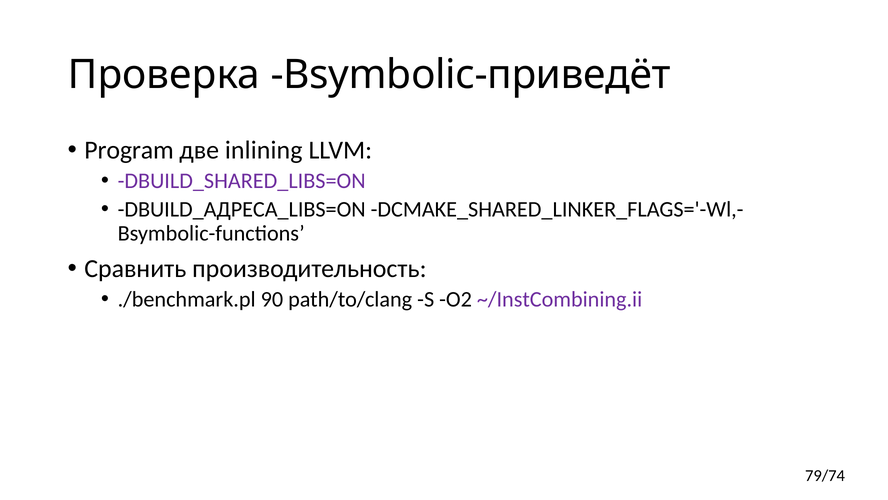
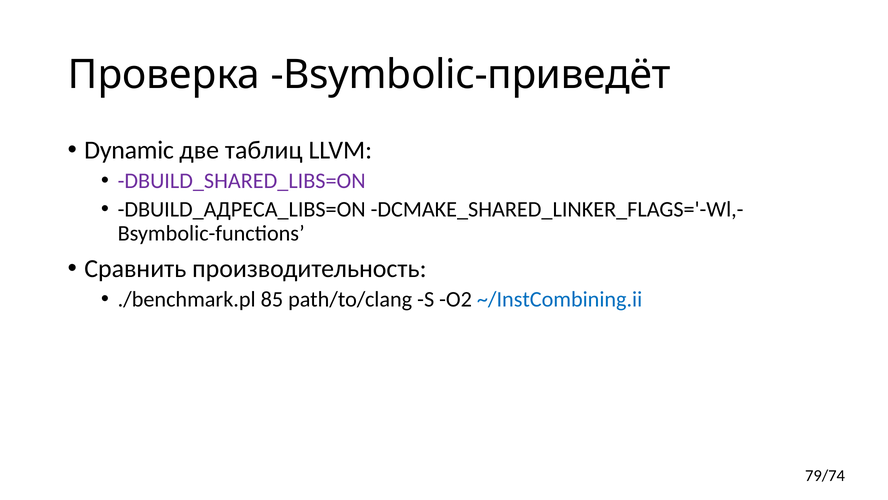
Program: Program -> Dynamic (129, 150)
inlining: inlining -> таблиц (264, 150)
90: 90 -> 85 (272, 299)
~/InstCombining.ii colour: purple -> blue (560, 299)
